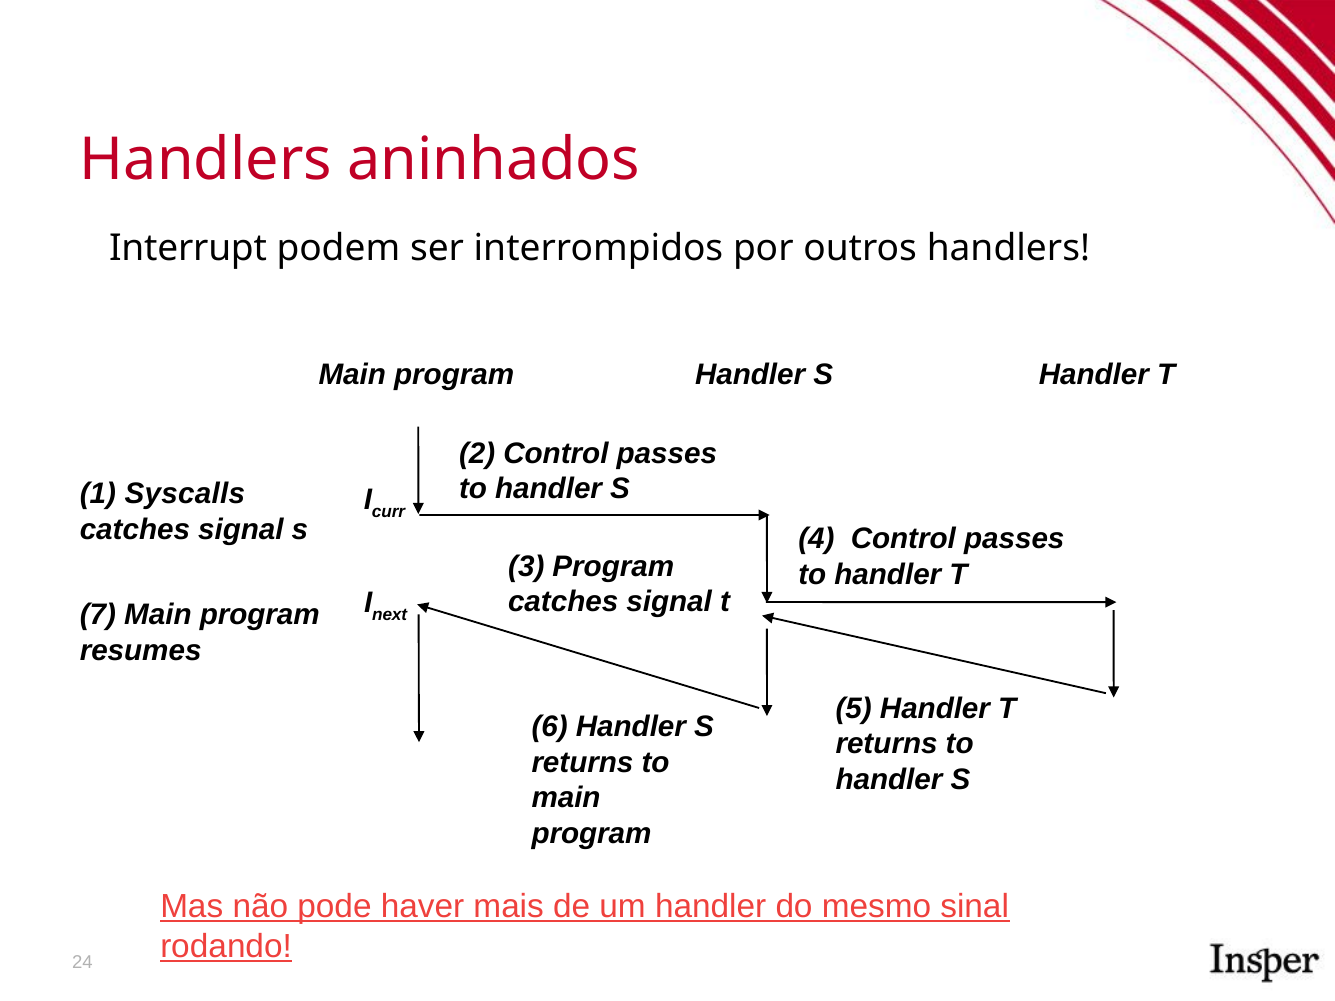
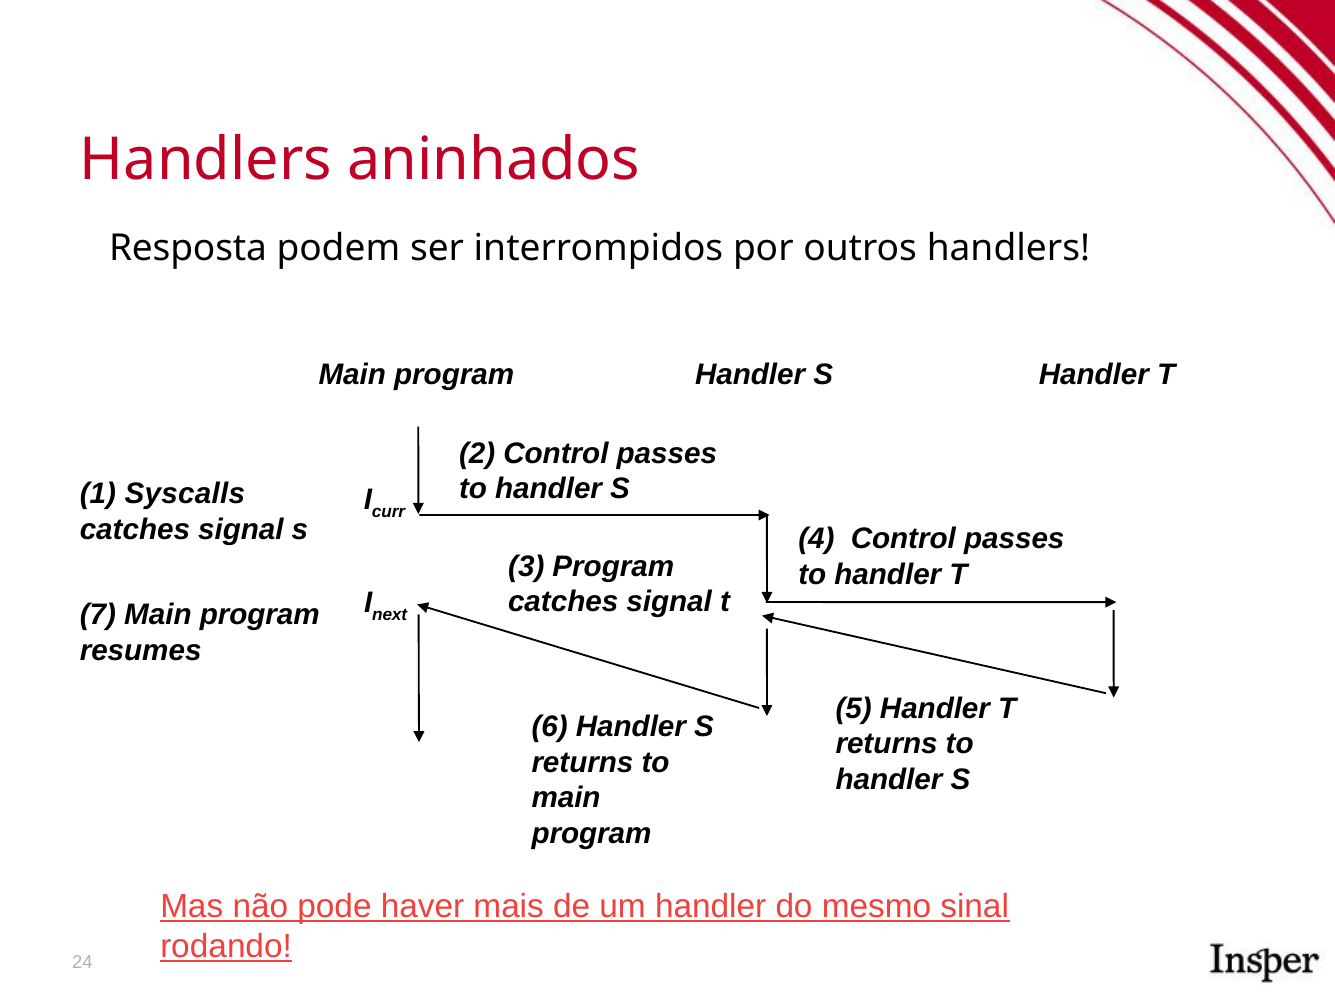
Interrupt: Interrupt -> Resposta (188, 248)
